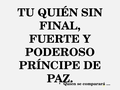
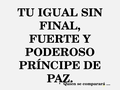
QUIÉN: QUIÉN -> IGUAL (58, 13)
